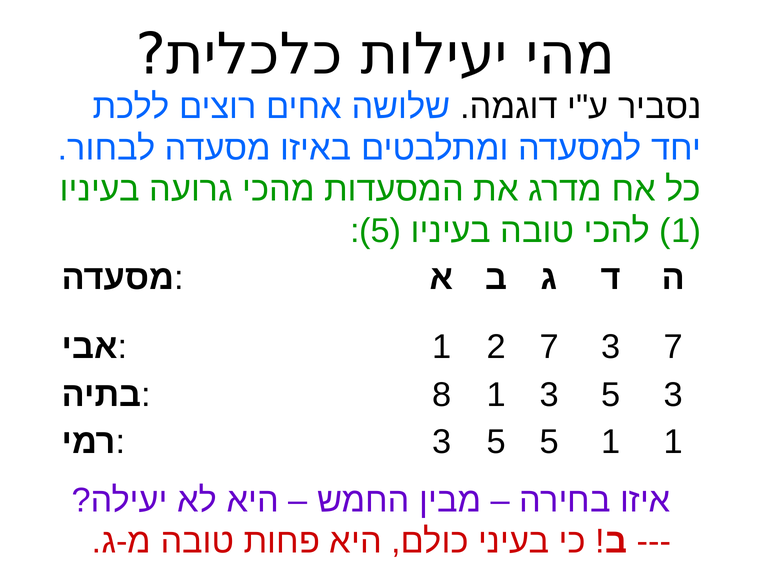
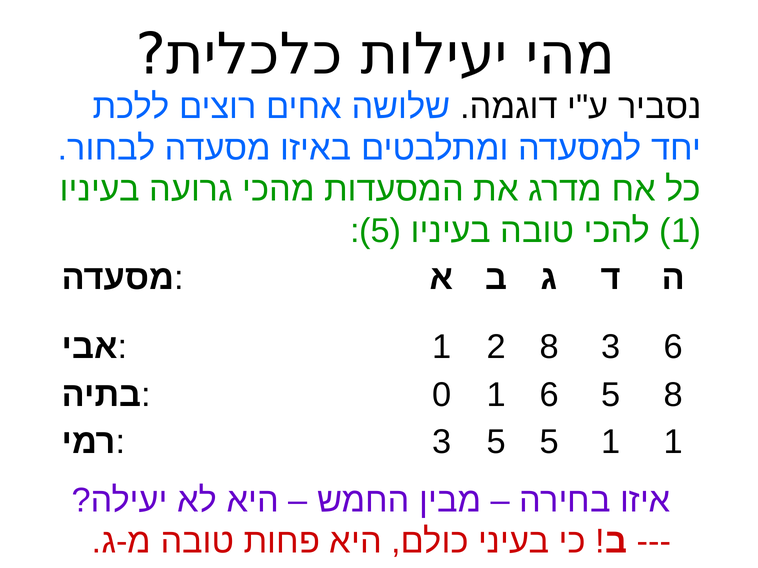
2 7: 7 -> 8 (549, 347)
3 7: 7 -> 6 (673, 347)
8: 8 -> 0 (442, 395)
1 3: 3 -> 6 (549, 395)
5 3: 3 -> 8 (673, 395)
